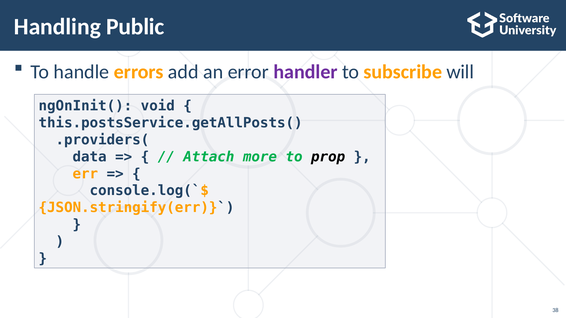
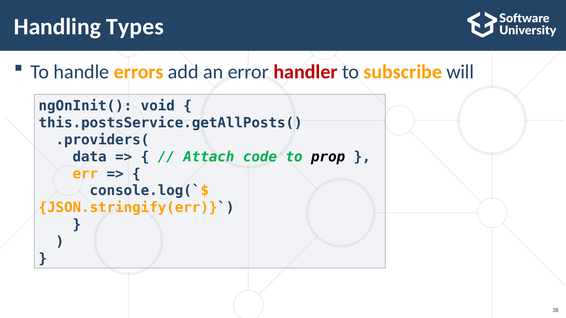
Public: Public -> Types (135, 27)
handler colour: purple -> red (305, 72)
more: more -> code (260, 157)
